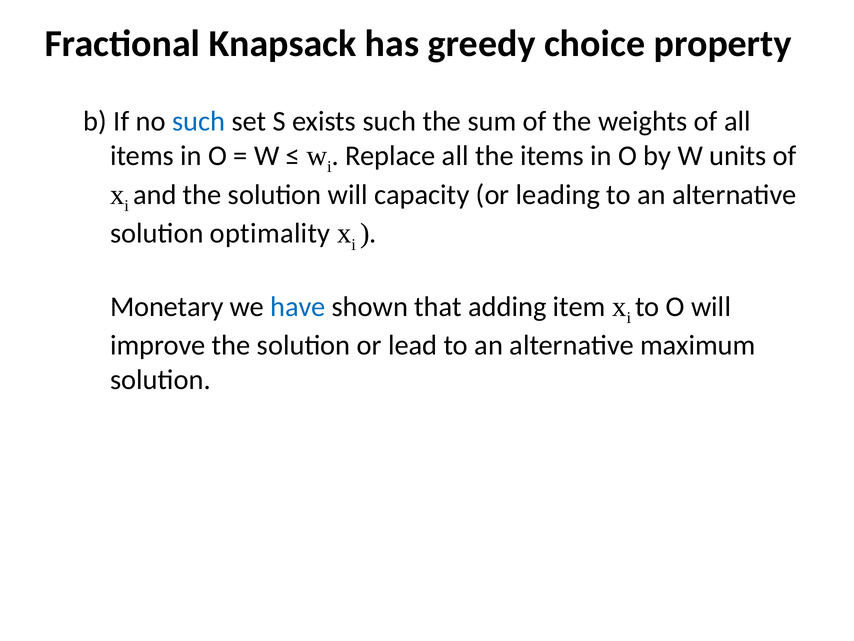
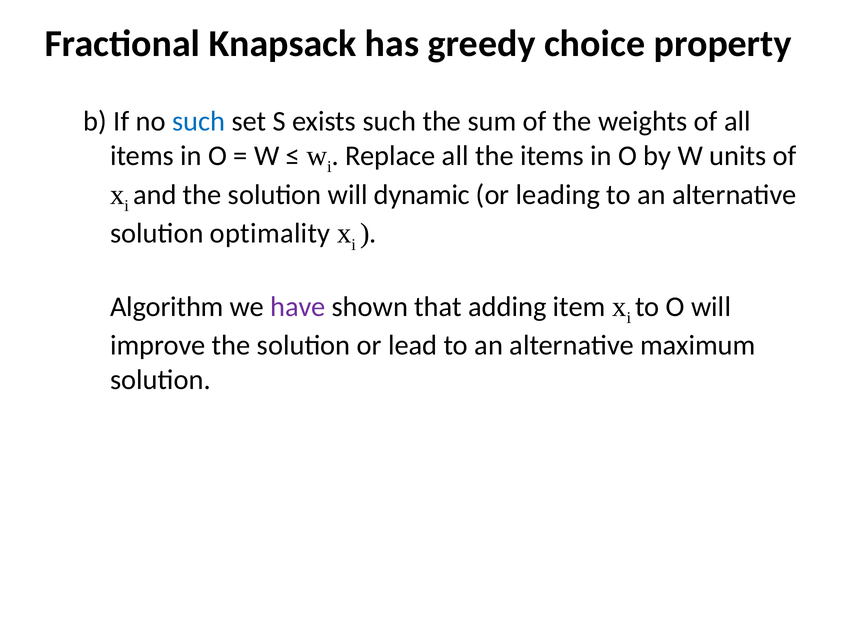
capacity: capacity -> dynamic (422, 194)
Monetary: Monetary -> Algorithm (167, 306)
have colour: blue -> purple (298, 306)
